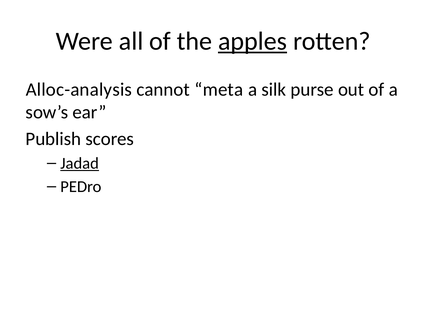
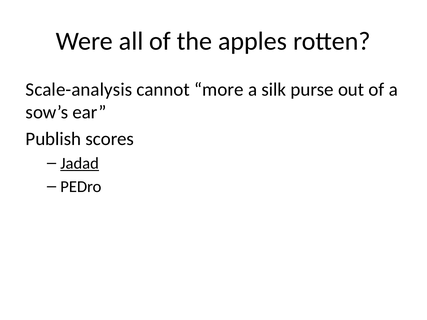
apples underline: present -> none (253, 41)
Alloc-analysis: Alloc-analysis -> Scale-analysis (79, 90)
meta: meta -> more (219, 90)
